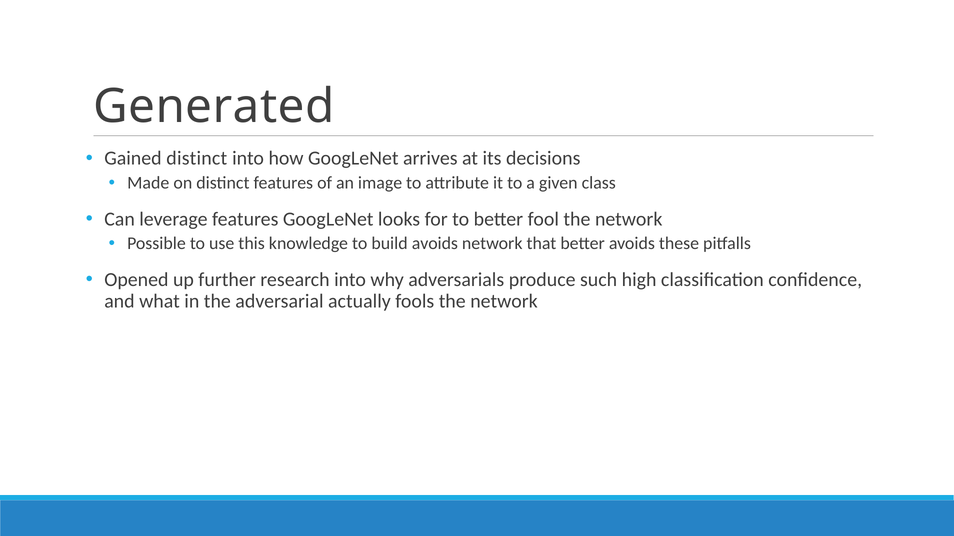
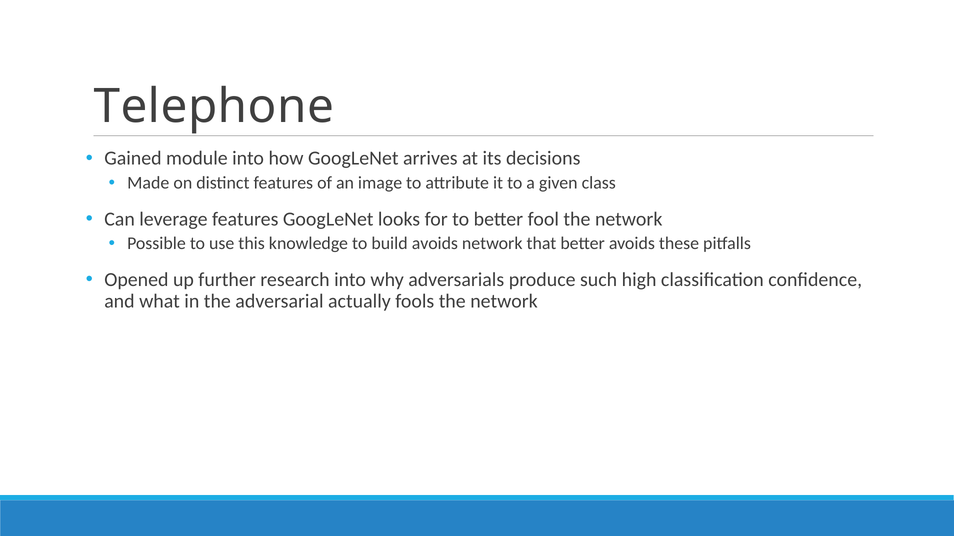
Generated: Generated -> Telephone (214, 107)
Gained distinct: distinct -> module (197, 159)
